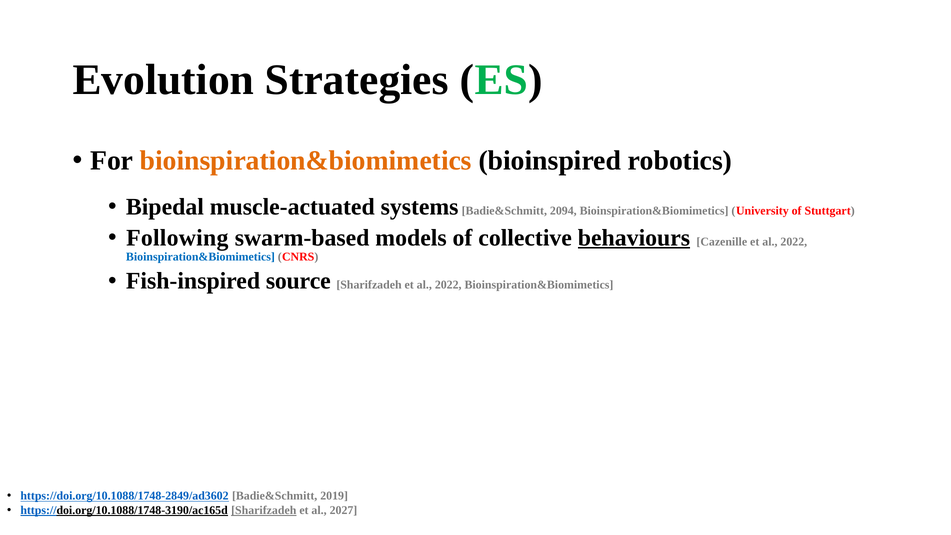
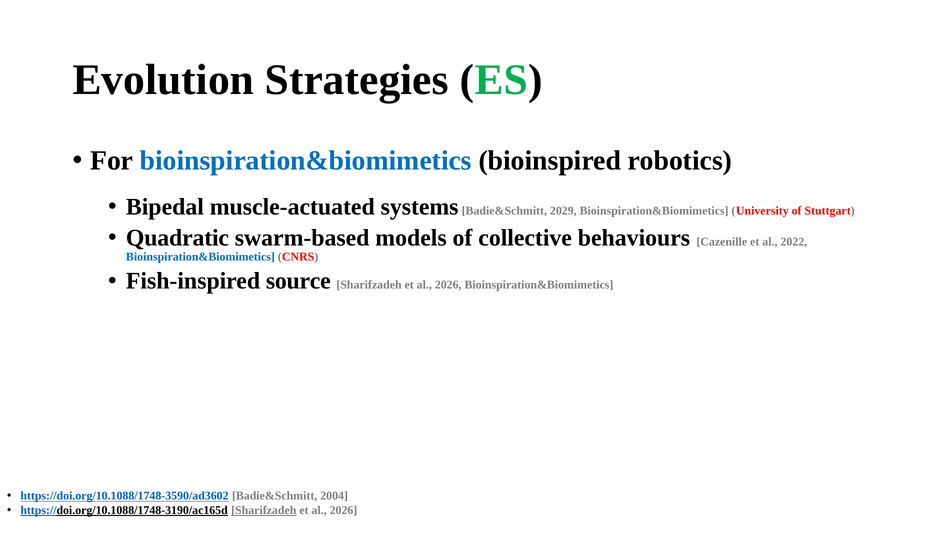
bioinspiration&biomimetics colour: orange -> blue (306, 161)
2094: 2094 -> 2029 (563, 211)
Following: Following -> Quadratic (177, 238)
behaviours underline: present -> none (634, 238)
2022: 2022 -> 2026 (448, 285)
https://doi.org/10.1088/1748-2849/ad3602: https://doi.org/10.1088/1748-2849/ad3602 -> https://doi.org/10.1088/1748-3590/ad3602 (124, 496)
2019: 2019 -> 2004 (334, 496)
2027: 2027 -> 2026 (343, 510)
